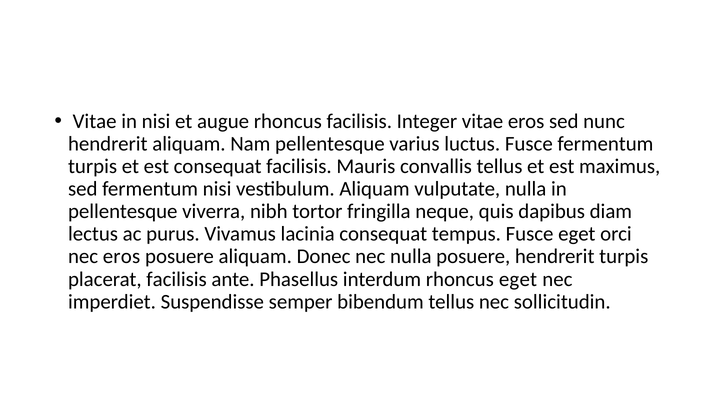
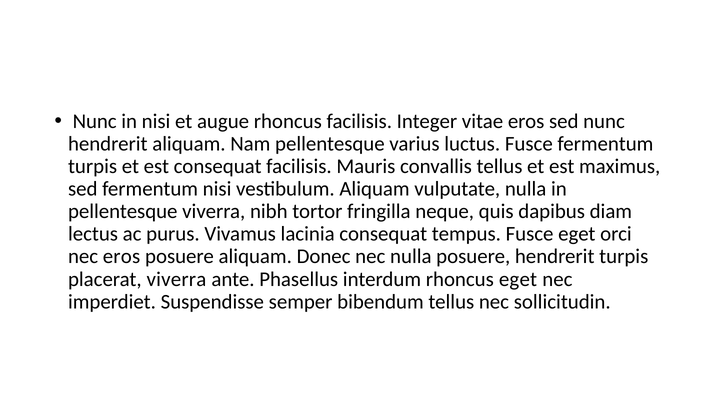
Vitae: Vitae -> Nunc (95, 121)
placerat facilisis: facilisis -> viverra (176, 279)
